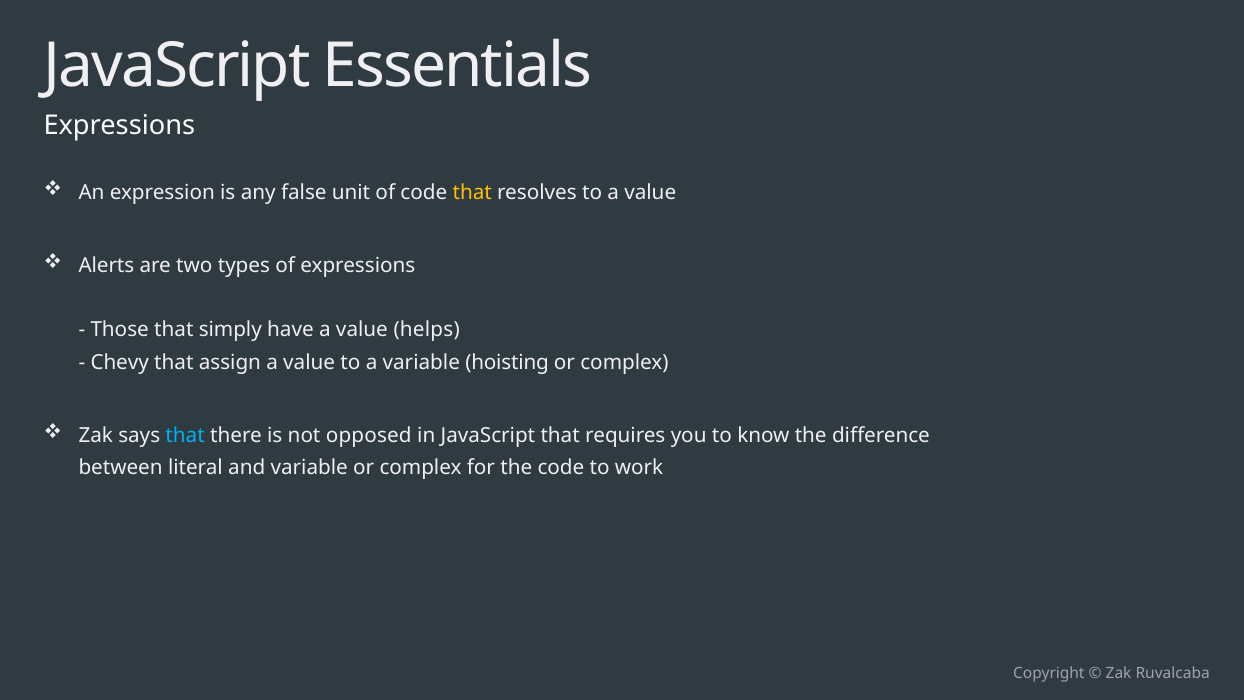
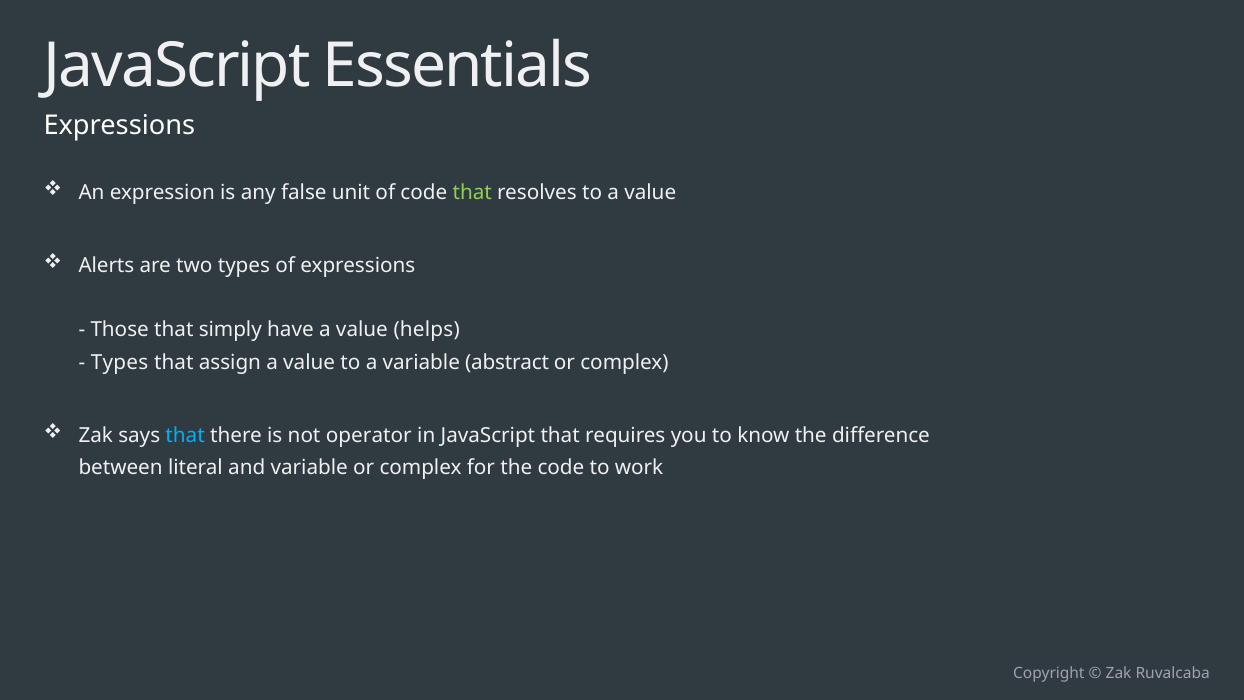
that colour: yellow -> light green (472, 192)
Chevy: Chevy -> Types (120, 362)
hoisting: hoisting -> abstract (507, 362)
opposed: opposed -> operator (369, 435)
